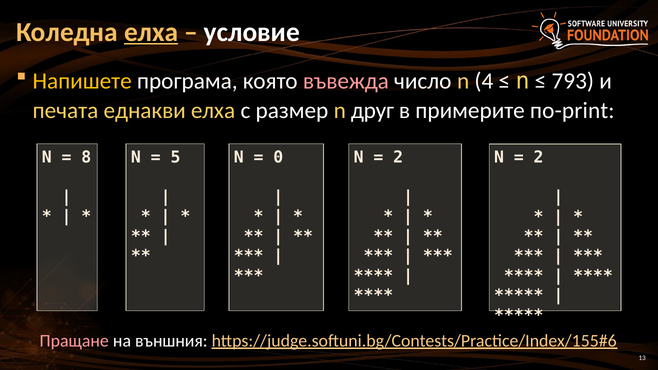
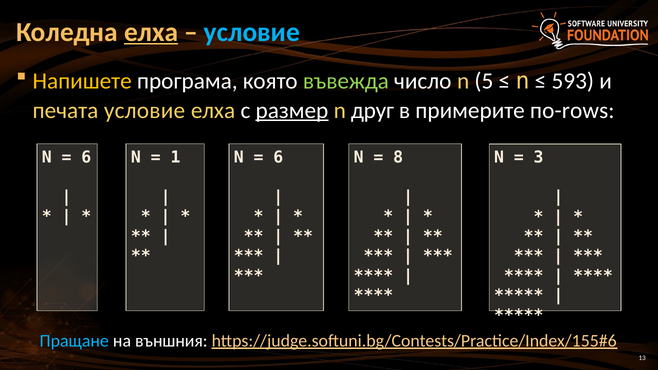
условие colour: white -> light blue (252, 32)
въвежда colour: pink -> light green (346, 81)
4: 4 -> 5 (484, 81)
793: 793 -> 593 (573, 81)
печата еднакви: еднакви -> условие (145, 110)
размер underline: none -> present (292, 110)
по-print: по-print -> по-rows (572, 110)
8: 8 -> 6 (86, 157)
5: 5 -> 1 (175, 157)
0: 0 -> 6 (278, 157)
2: 2 -> 8 (398, 157)
2: 2 -> 3 (539, 157)
Пращане colour: pink -> light blue (74, 341)
